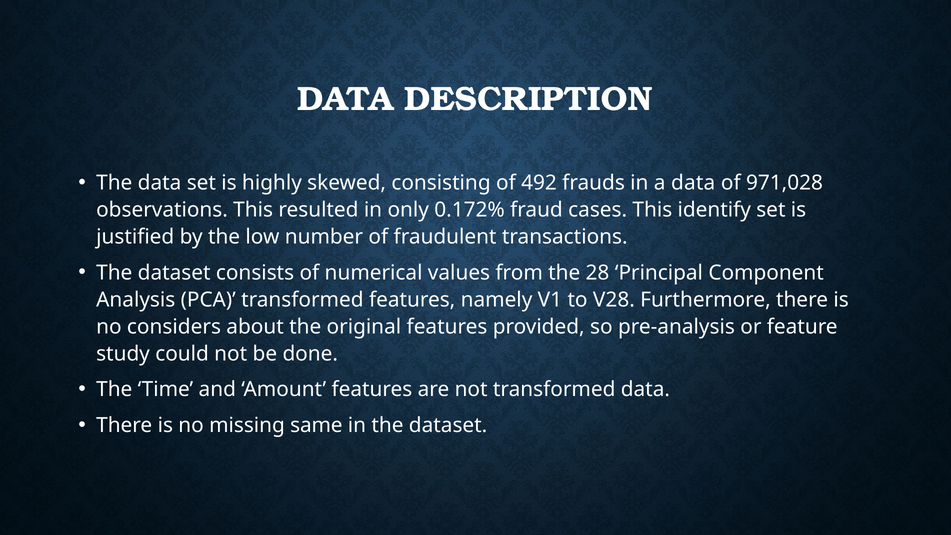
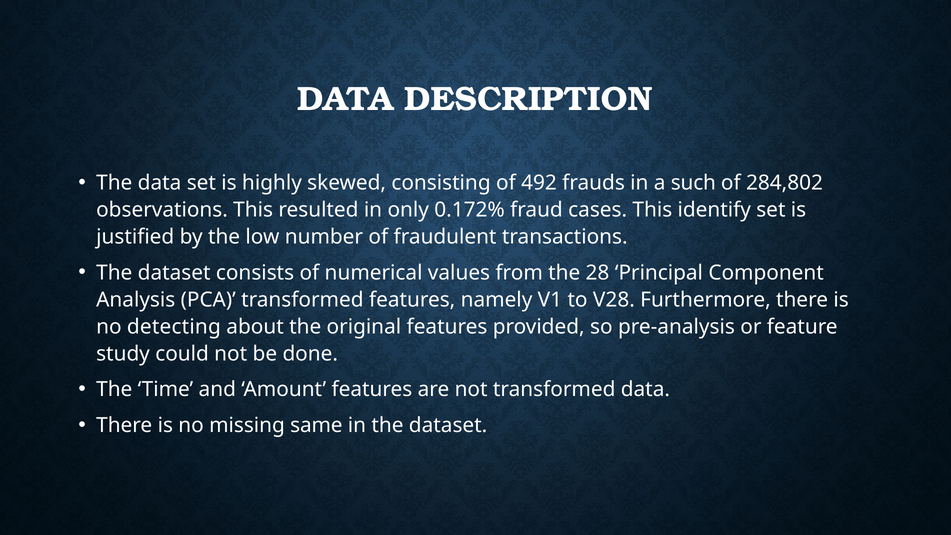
a data: data -> such (693, 183)
971,028: 971,028 -> 284,802 (785, 183)
considers: considers -> detecting (174, 327)
